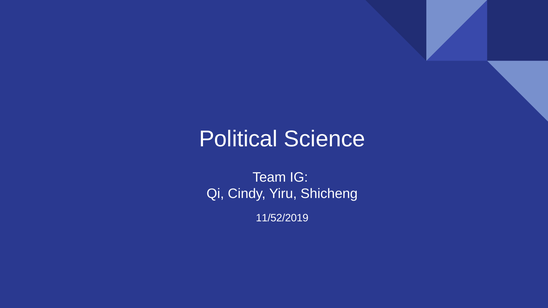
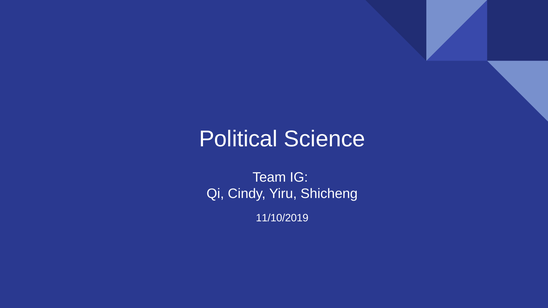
11/52/2019: 11/52/2019 -> 11/10/2019 (282, 218)
